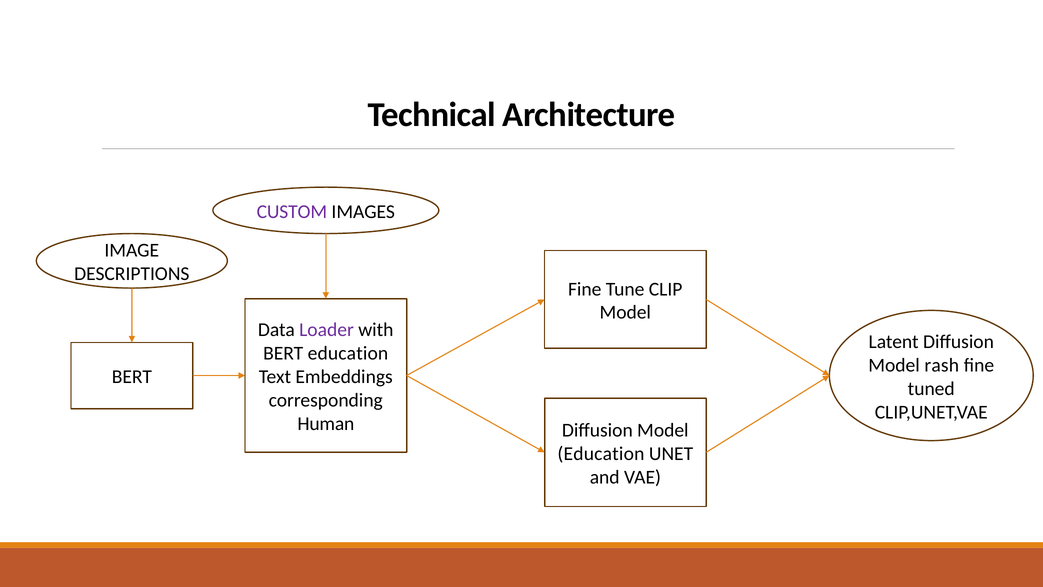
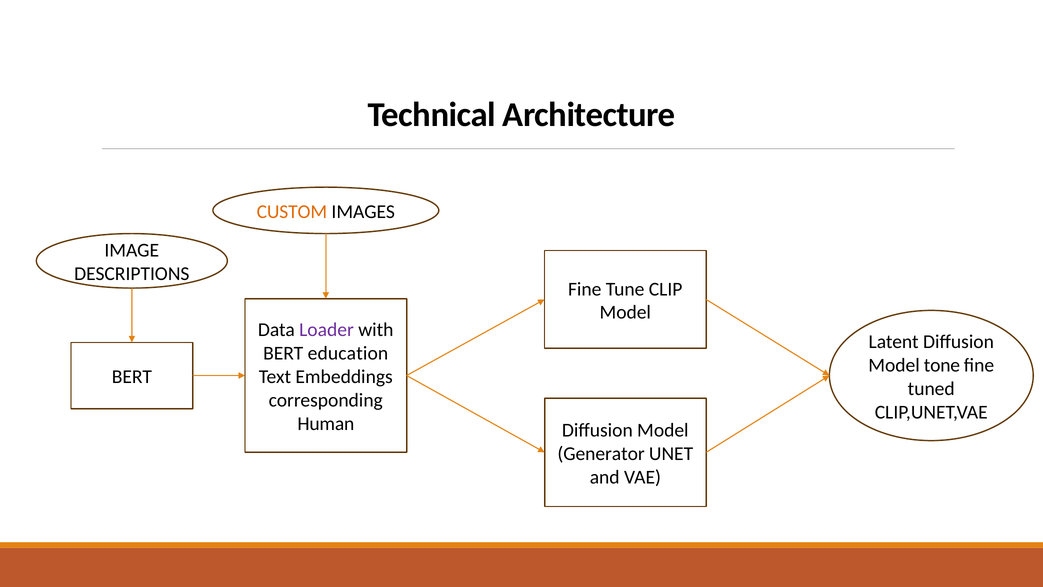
CUSTOM colour: purple -> orange (292, 212)
rash: rash -> tone (942, 365)
Education: Education -> Generator (601, 453)
